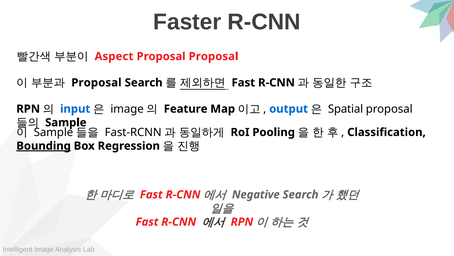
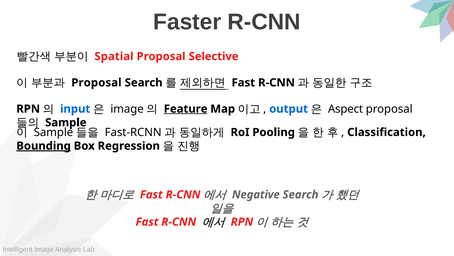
Aspect: Aspect -> Spatial (114, 56)
Proposal Proposal: Proposal -> Selective (214, 56)
Feature underline: none -> present (186, 109)
Spatial: Spatial -> Aspect (346, 109)
